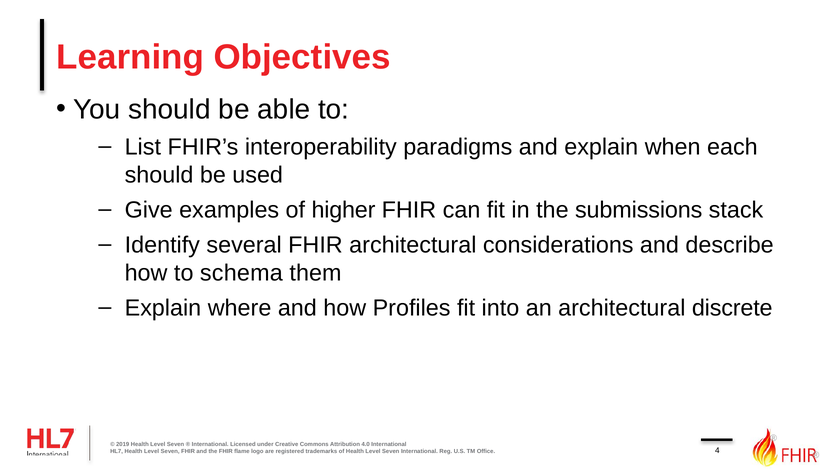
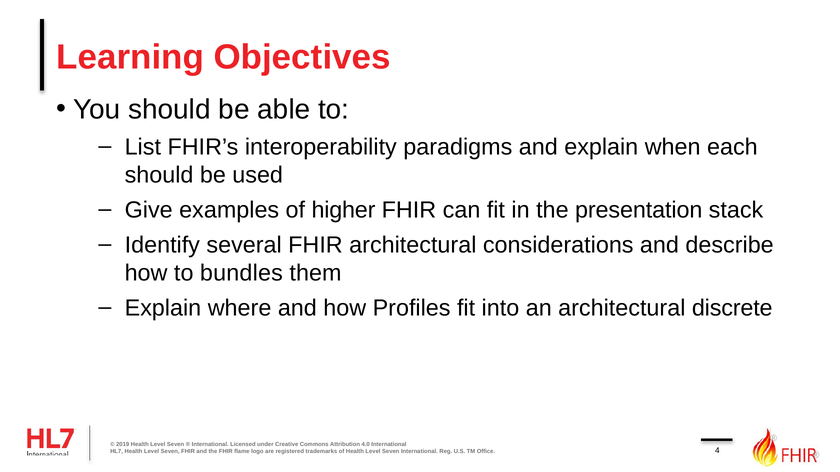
submissions: submissions -> presentation (639, 210)
schema: schema -> bundles (241, 273)
